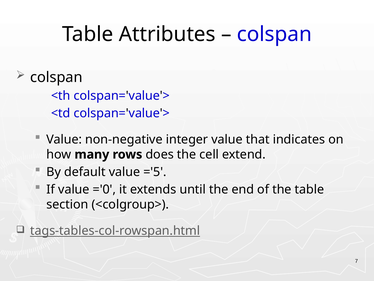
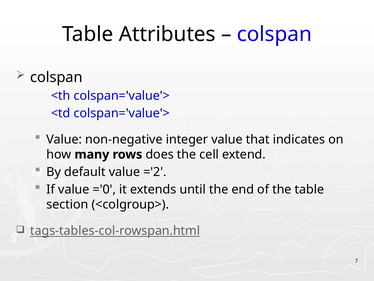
='5: ='5 -> ='2 (155, 172)
